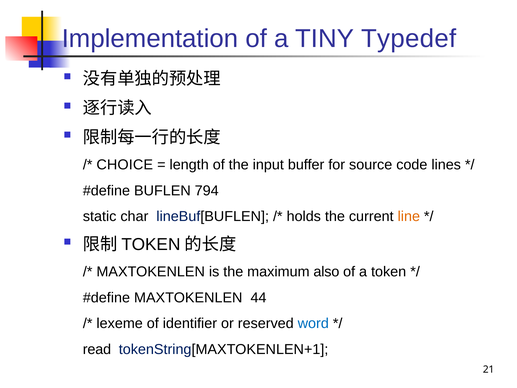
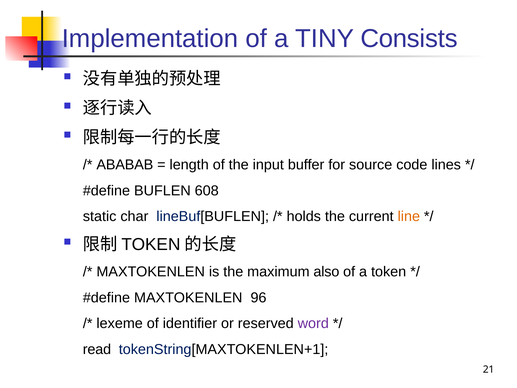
Typedef: Typedef -> Consists (409, 39)
CHOICE: CHOICE -> ABABAB (125, 165)
794: 794 -> 608 (207, 191)
44: 44 -> 96 (258, 297)
word colour: blue -> purple (313, 323)
